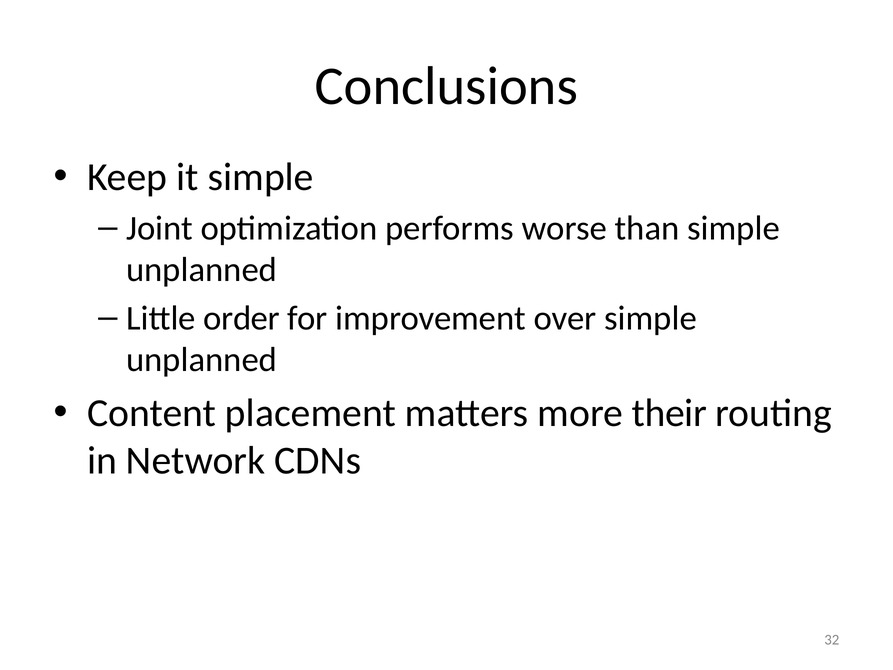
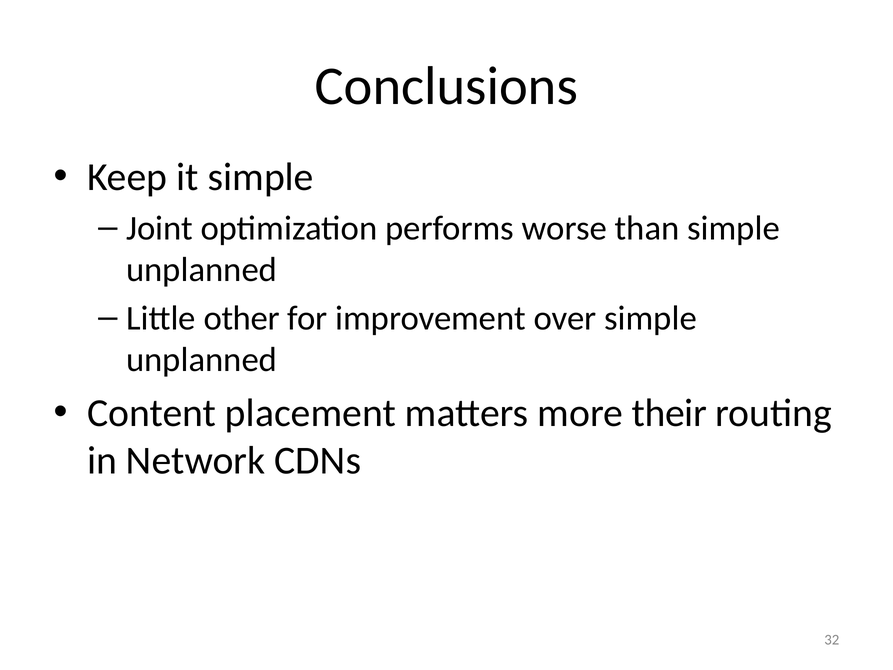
order: order -> other (242, 318)
